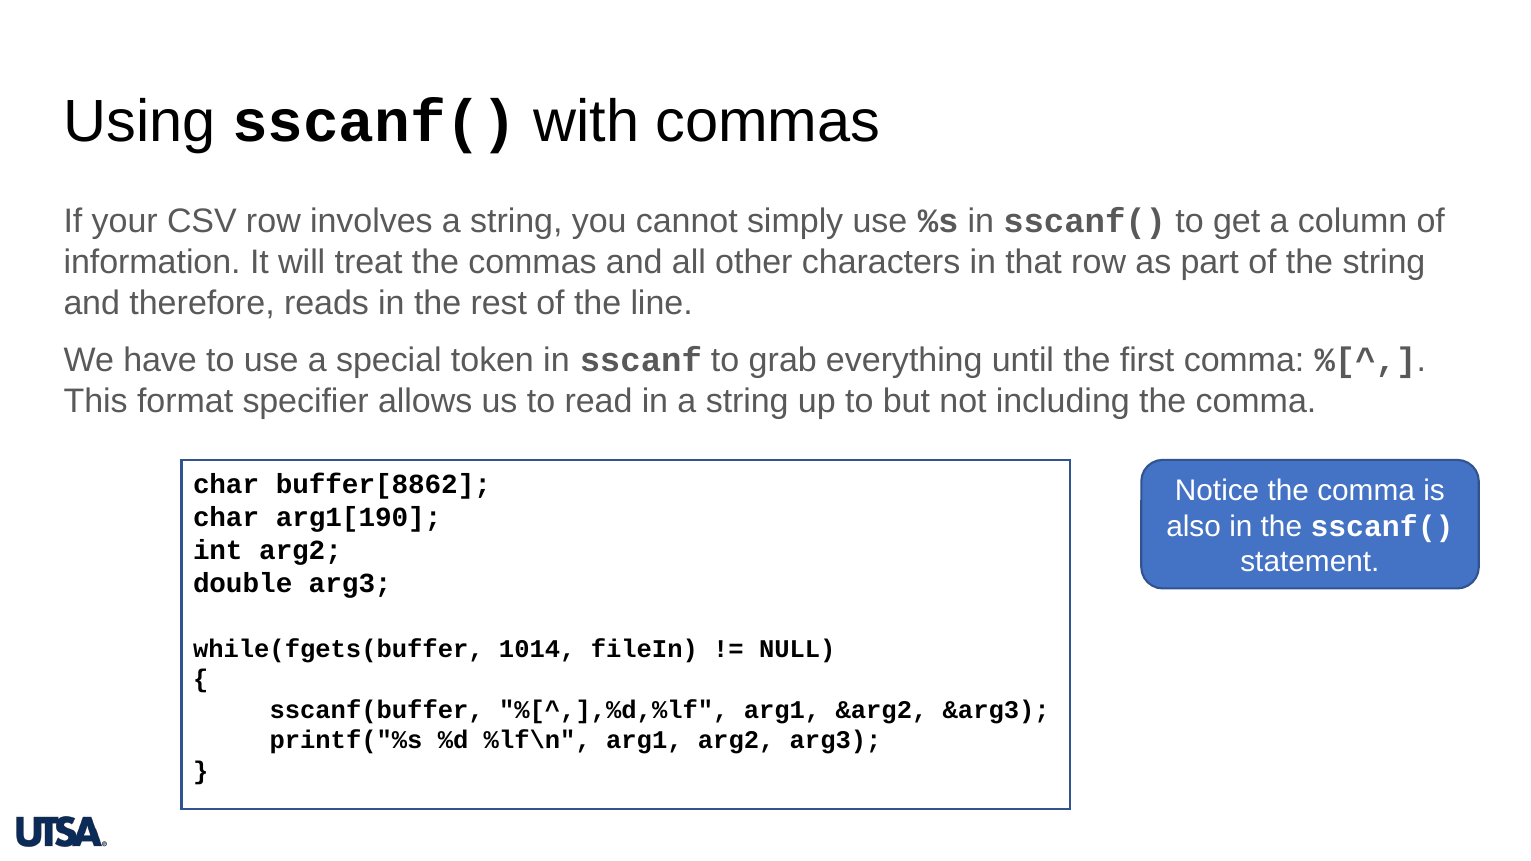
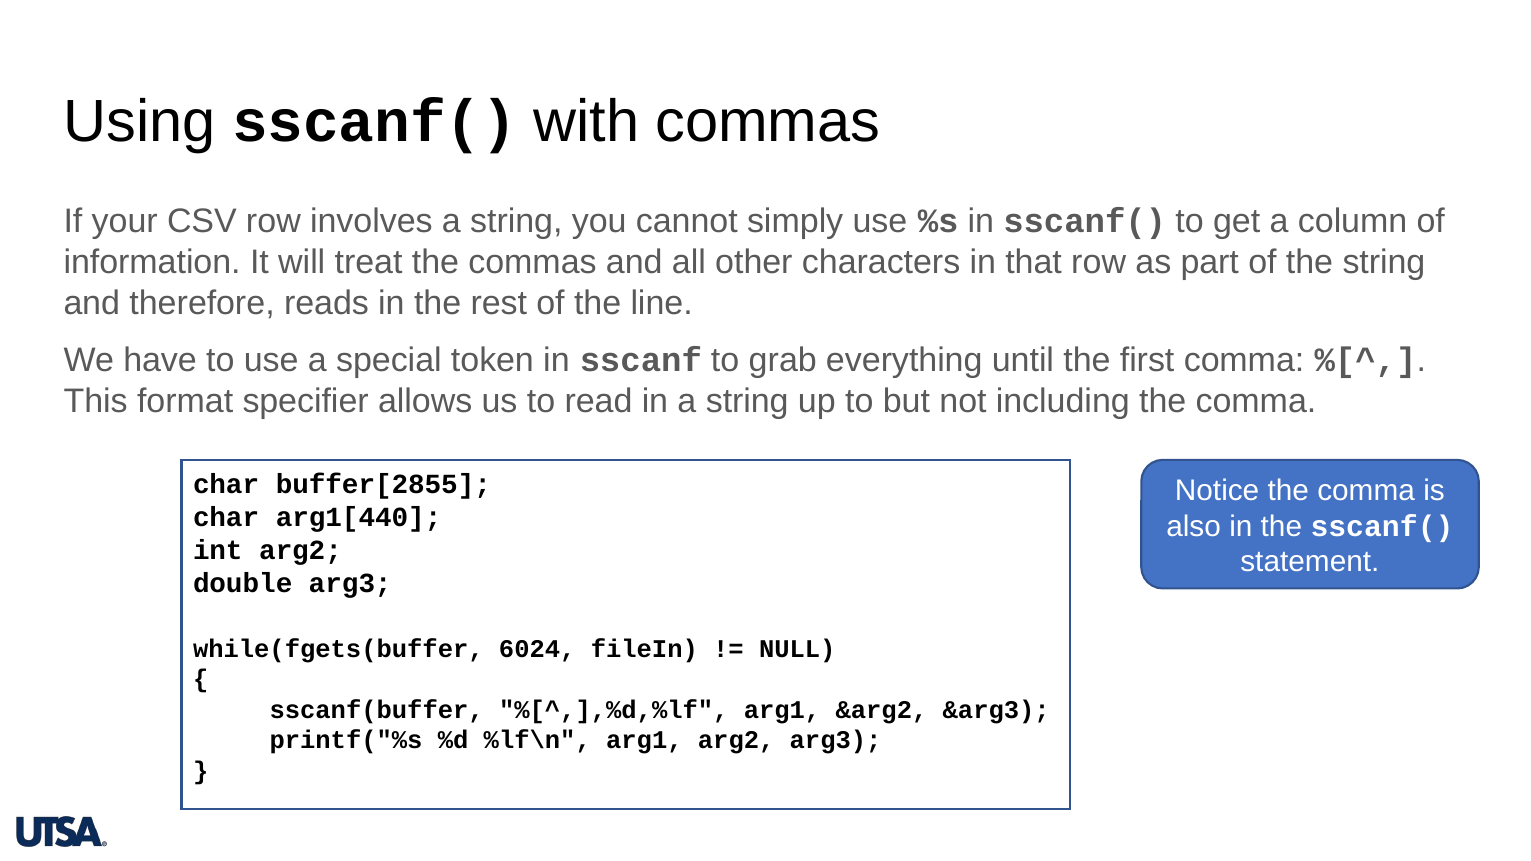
buffer[8862: buffer[8862 -> buffer[2855 (383, 484)
arg1[190: arg1[190 -> arg1[440 (359, 517)
1014: 1014 -> 6024 (537, 649)
